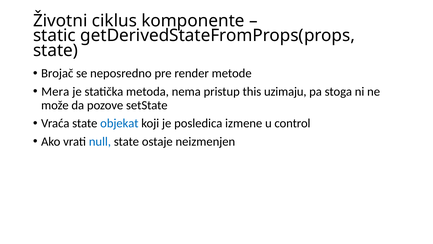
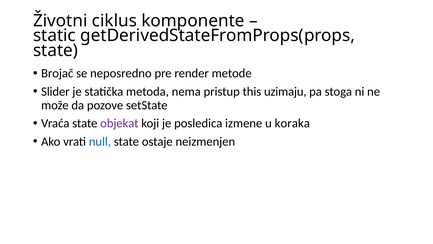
Mera: Mera -> Slider (55, 91)
objekat colour: blue -> purple (119, 123)
control: control -> koraka (292, 123)
